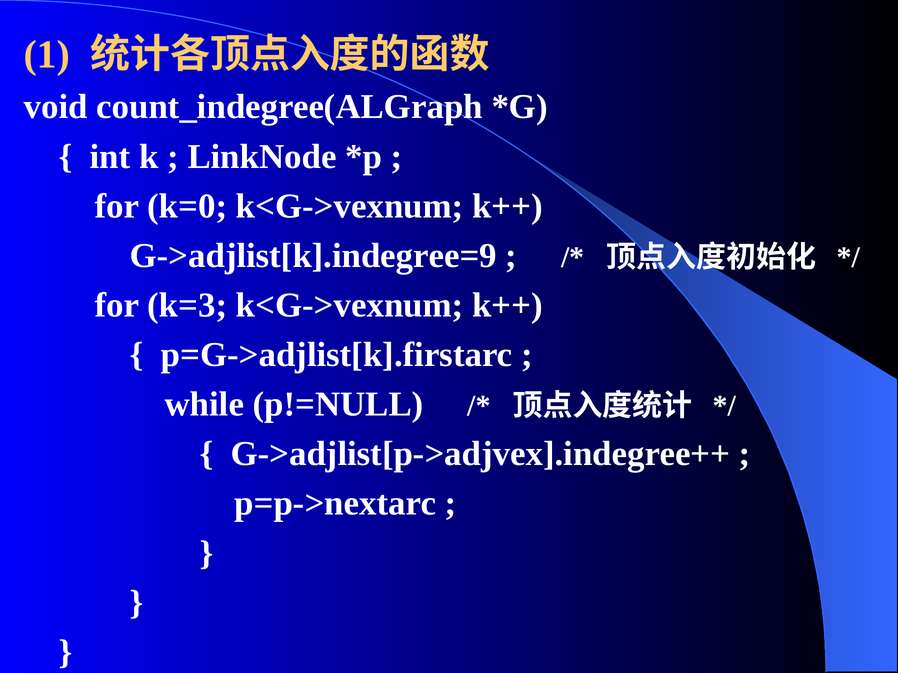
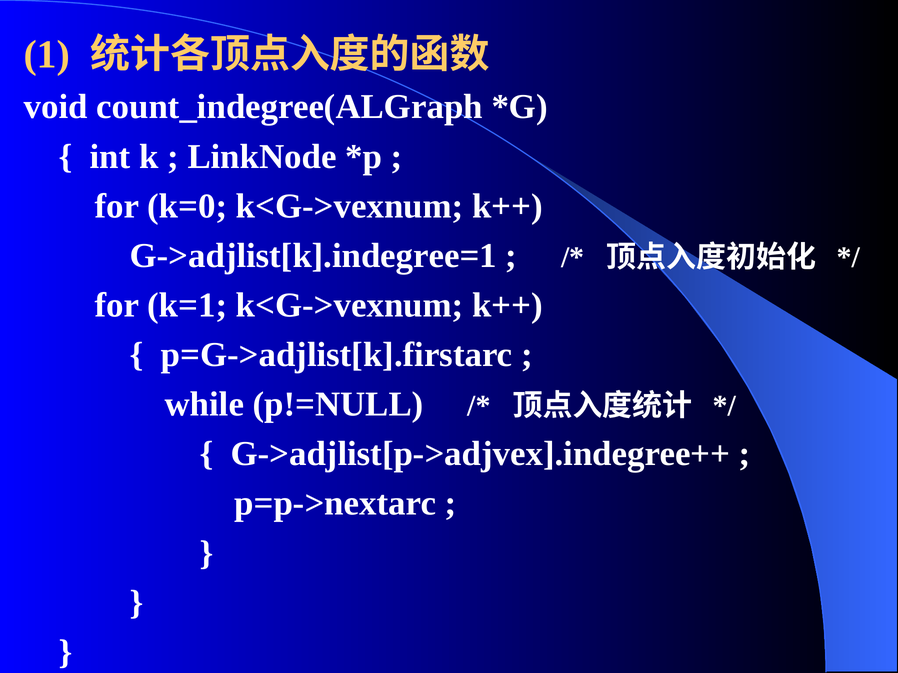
G->adjlist[k].indegree=9: G->adjlist[k].indegree=9 -> G->adjlist[k].indegree=1 (313, 256)
k=3: k=3 -> k=1 (187, 305)
